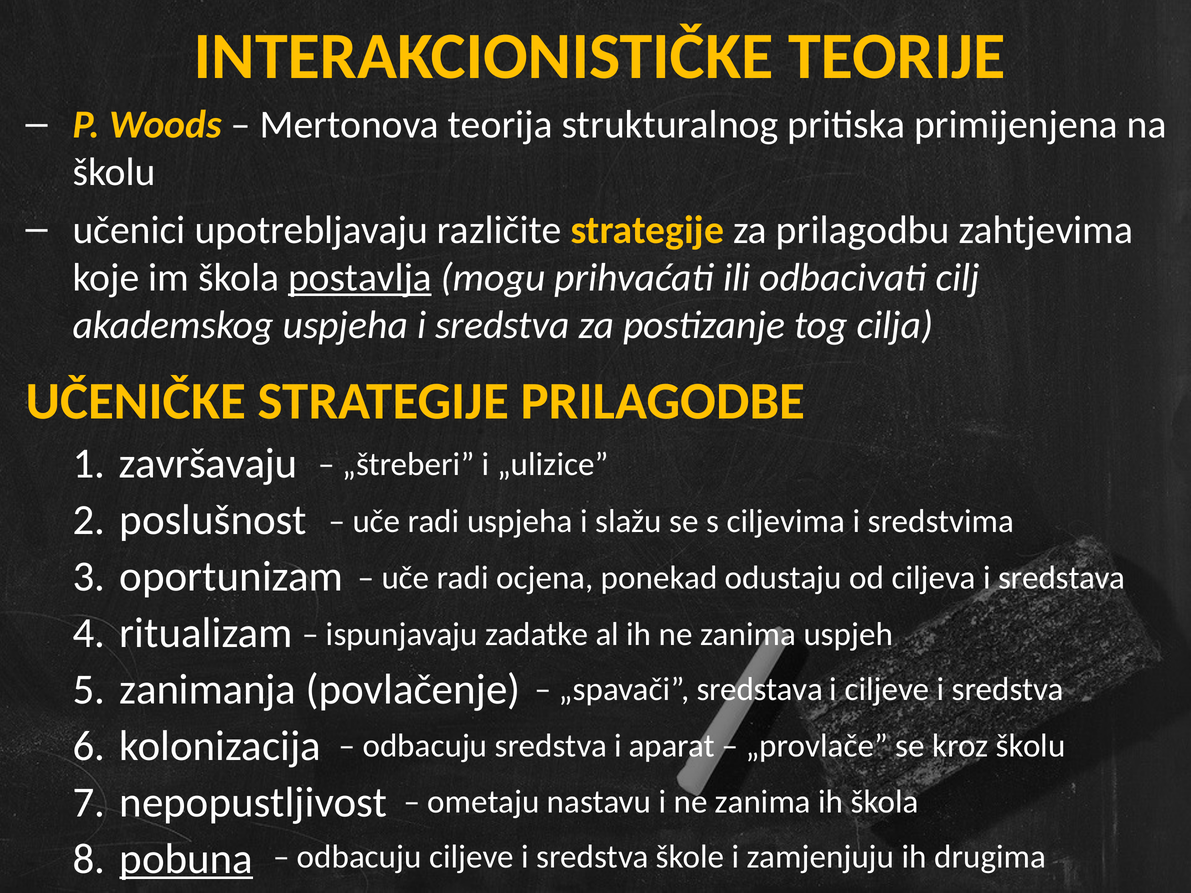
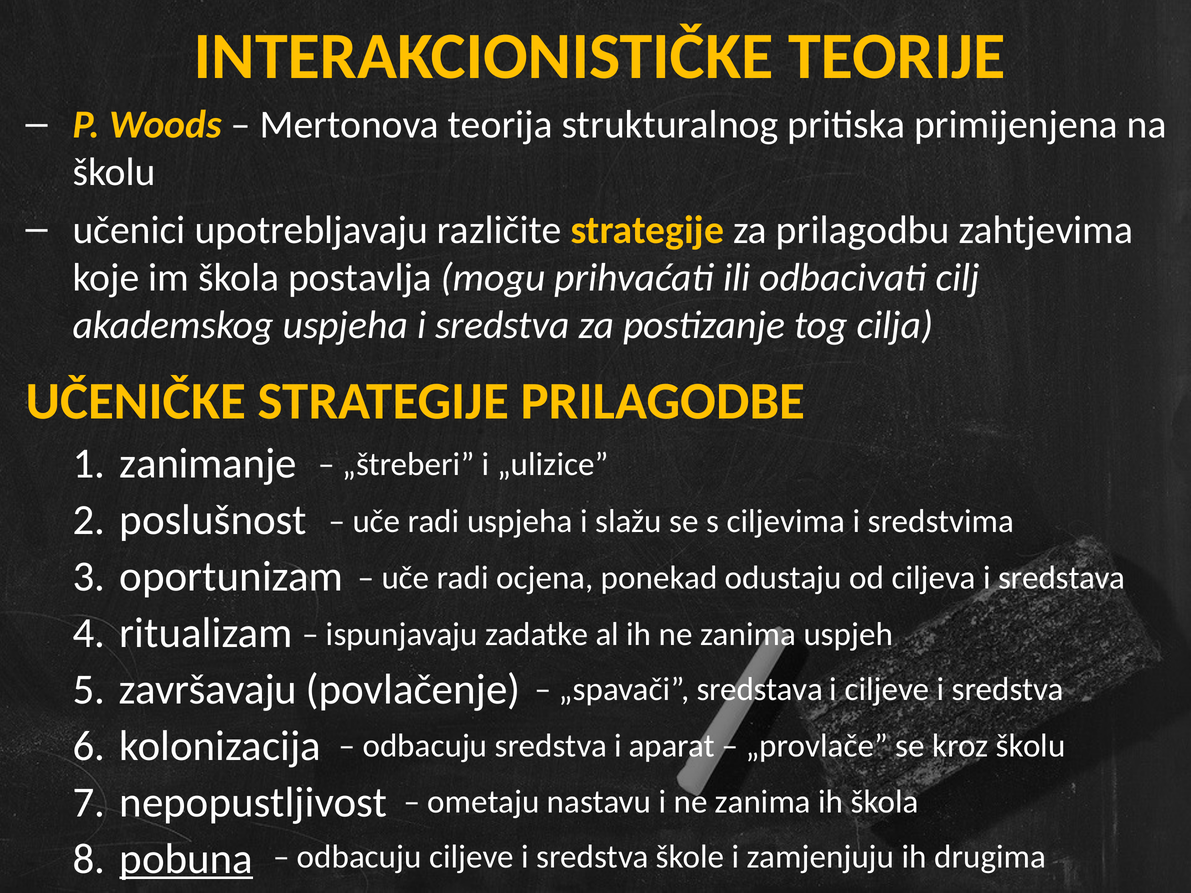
postavlja underline: present -> none (360, 278)
završavaju: završavaju -> zanimanje (208, 463)
zanimanja: zanimanja -> završavaju (208, 690)
